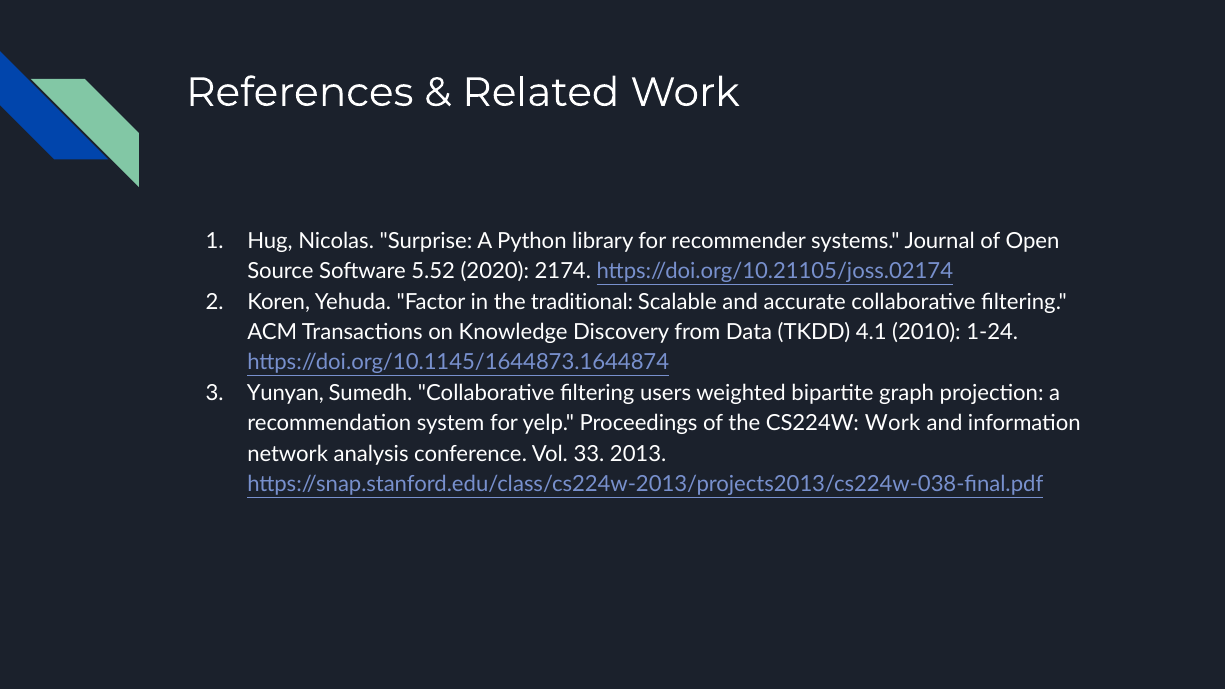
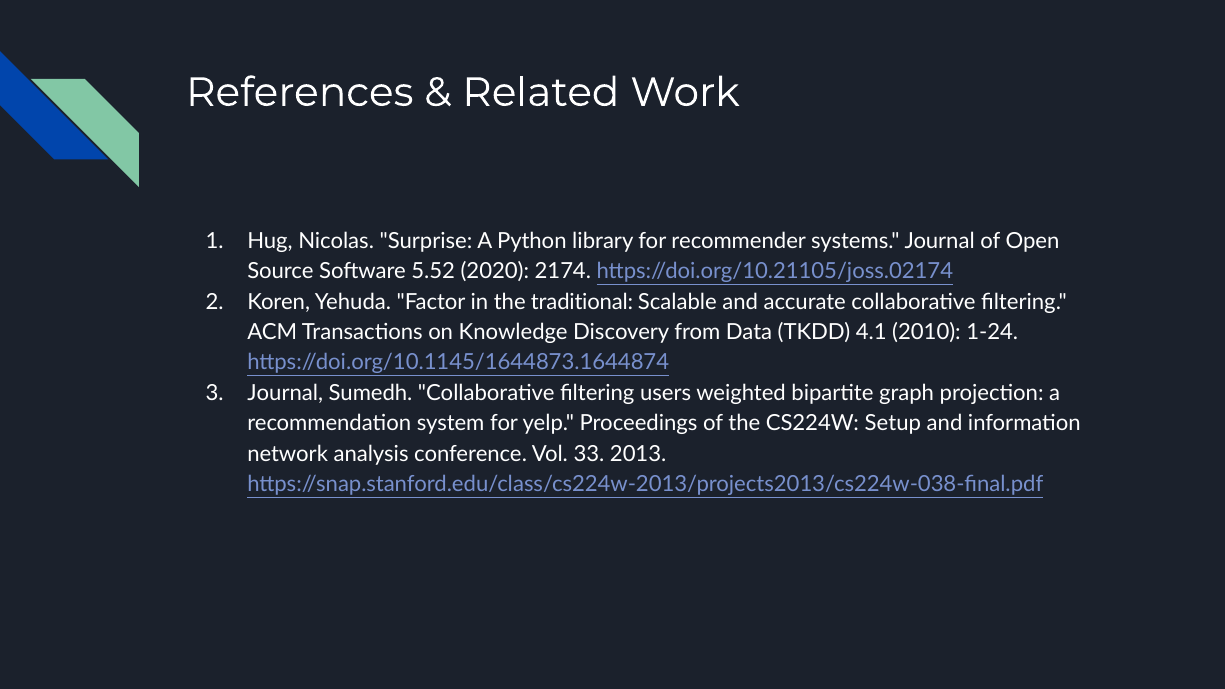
Yunyan: Yunyan -> Journal (285, 393)
CS224W Work: Work -> Setup (893, 423)
